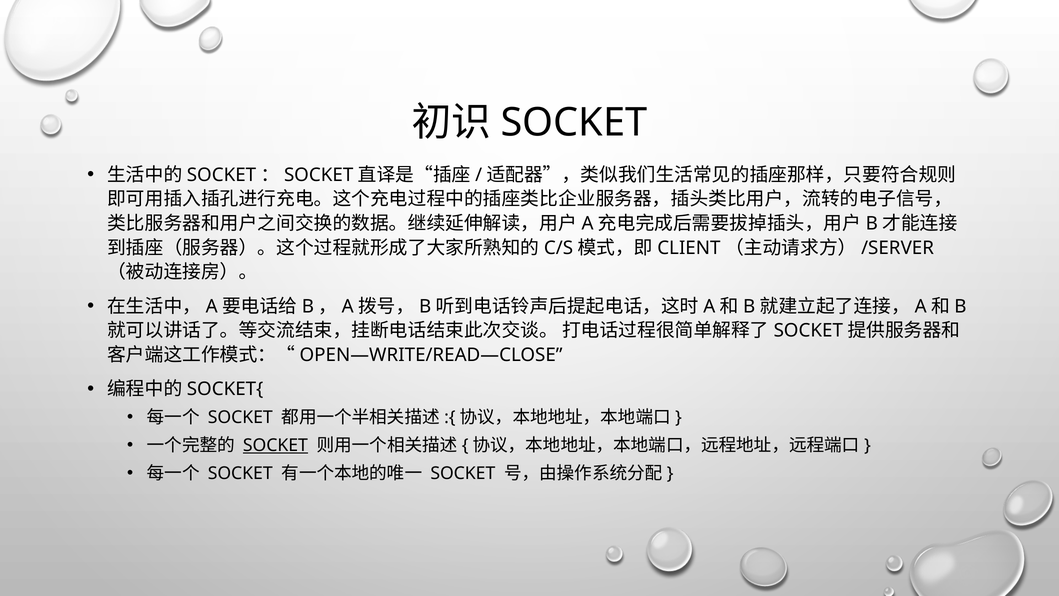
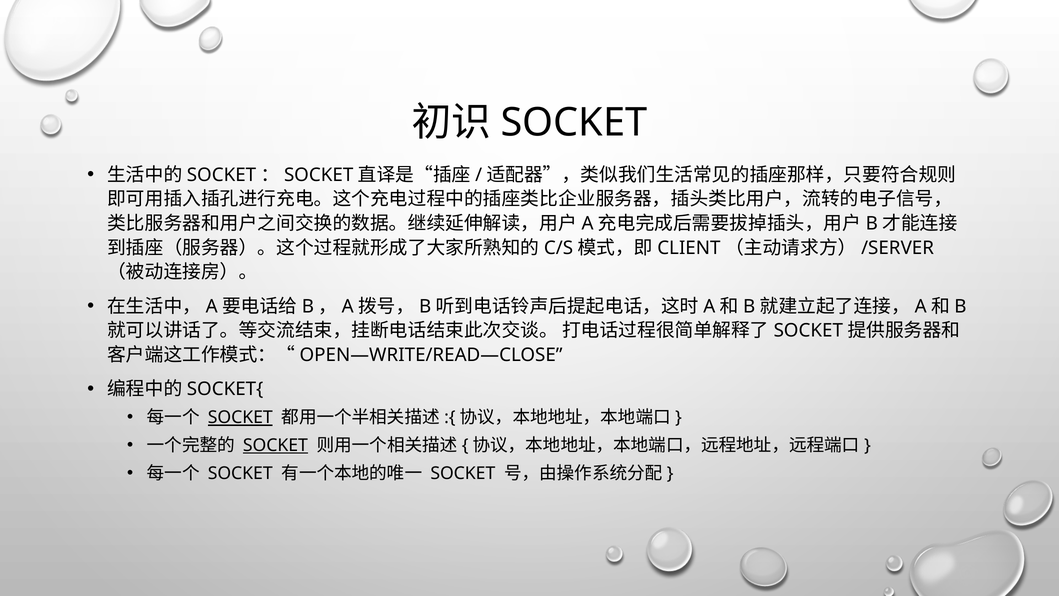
SOCKET underline: none -> present (240, 417)
